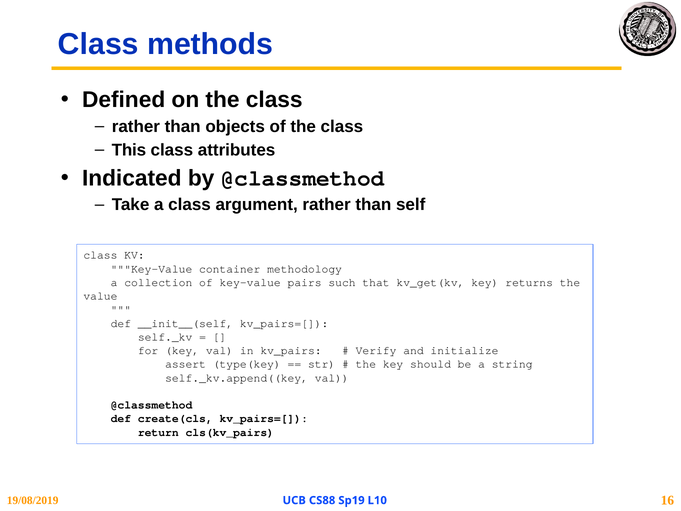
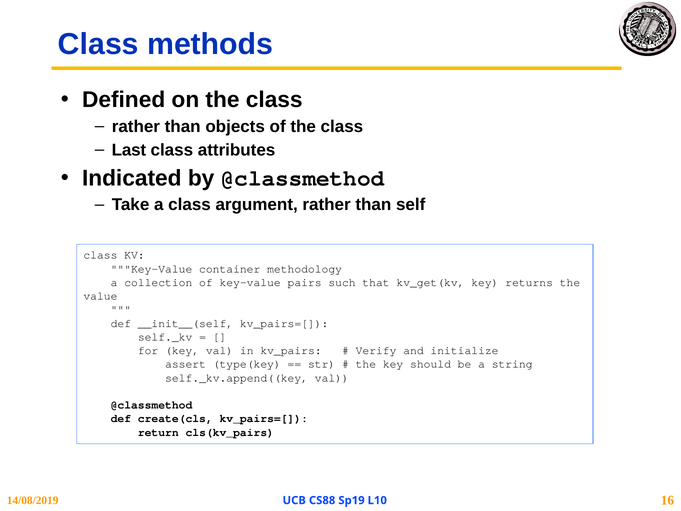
This: This -> Last (129, 150)
19/08/2019: 19/08/2019 -> 14/08/2019 (33, 500)
